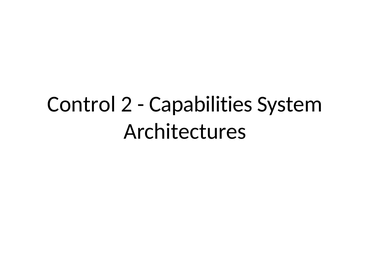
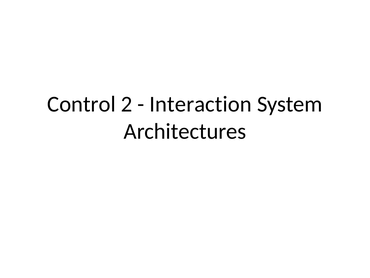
Capabilities: Capabilities -> Interaction (201, 104)
